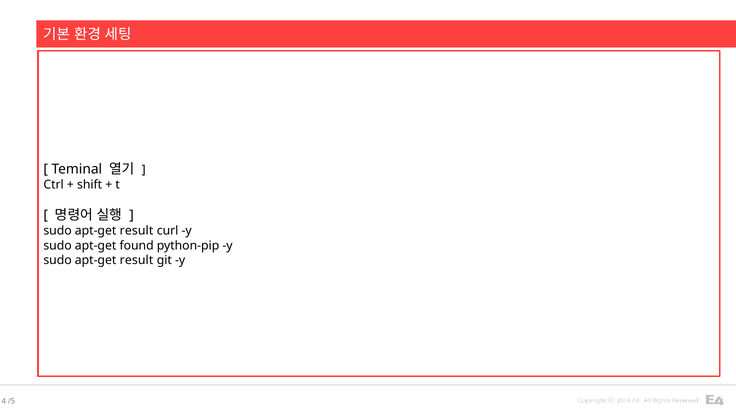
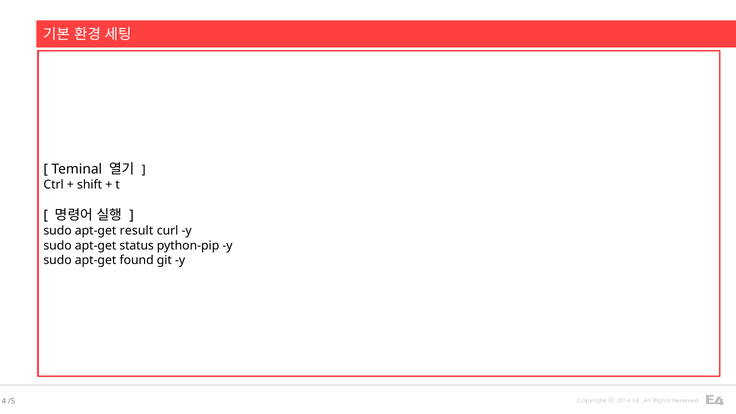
found: found -> status (137, 246)
result: result -> found (137, 260)
